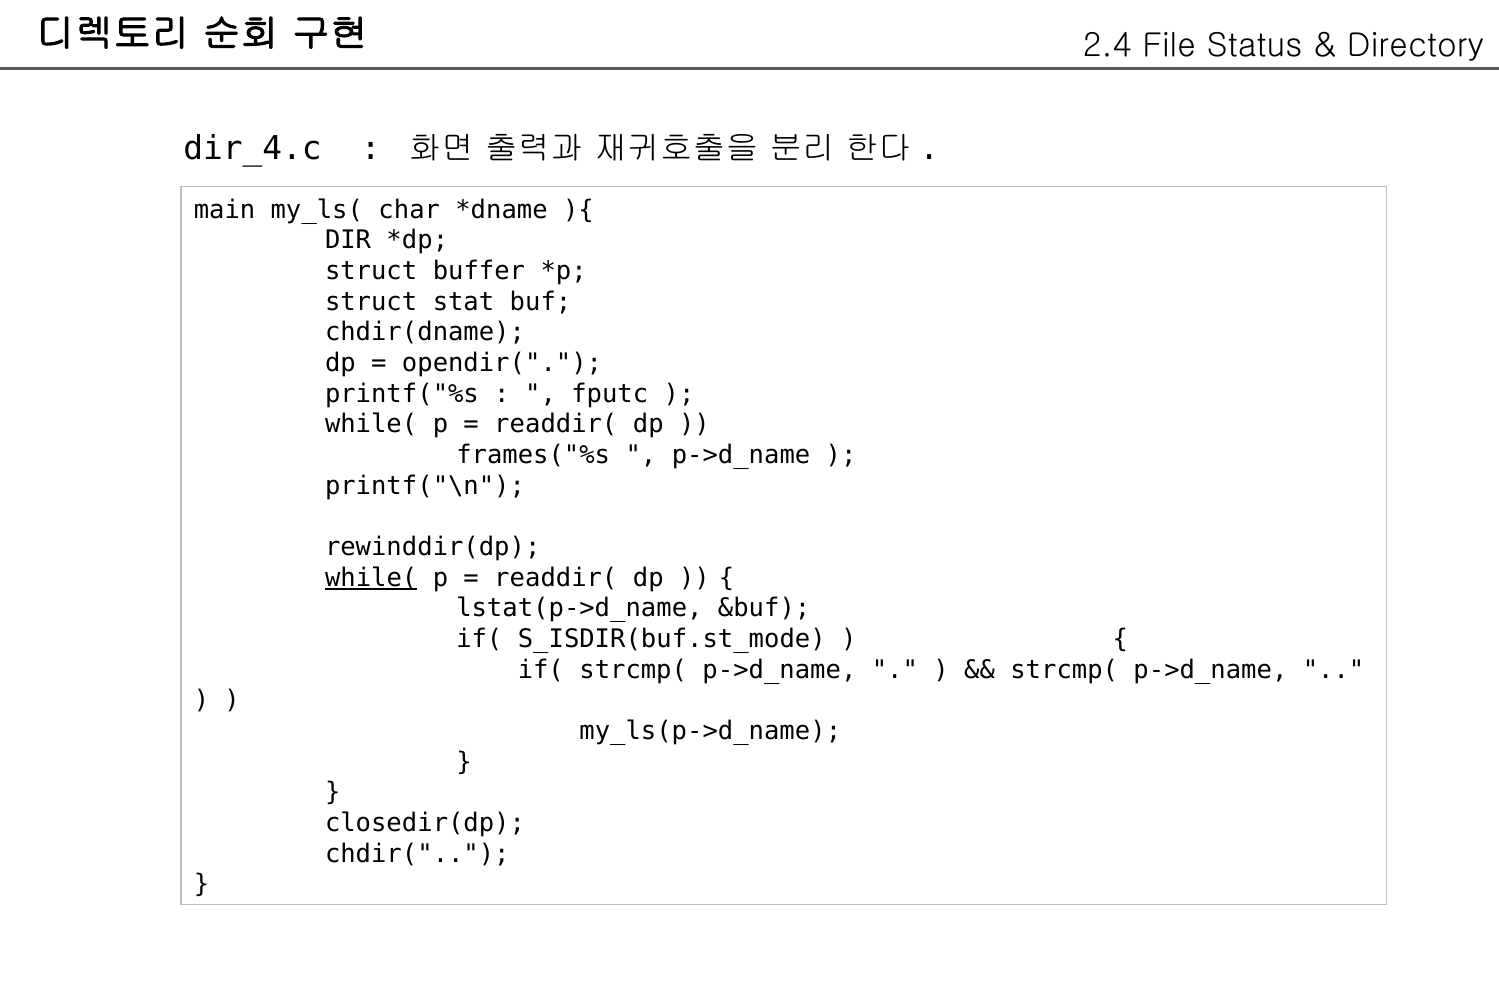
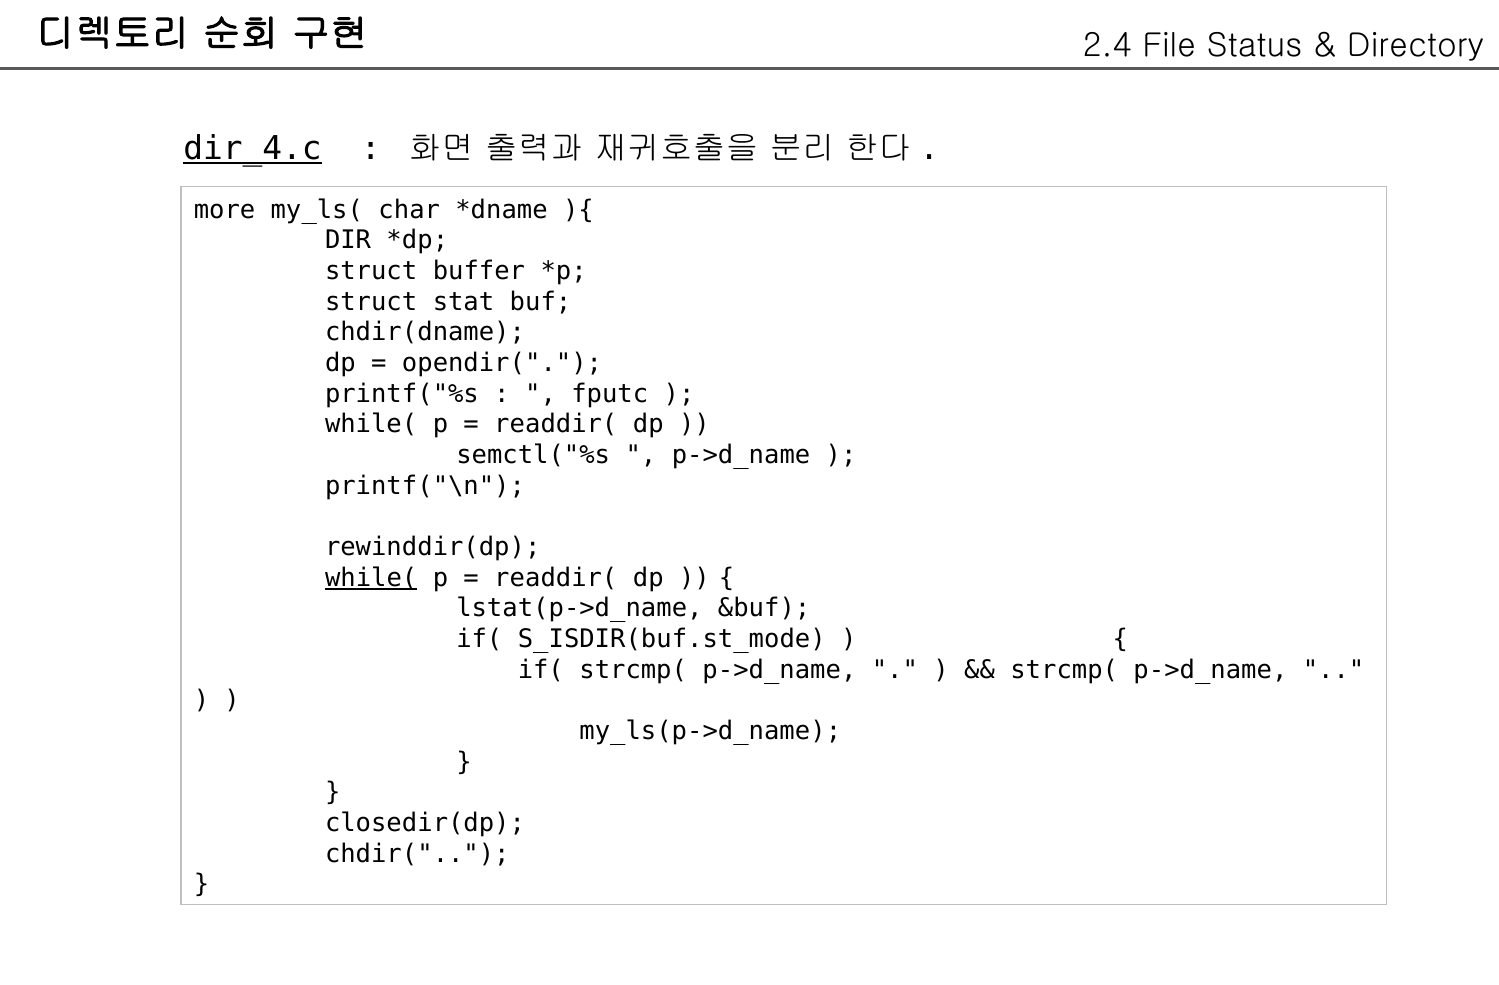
dir_4.c underline: none -> present (252, 149)
main: main -> more (225, 210)
frames("%s: frames("%s -> semctl("%s (533, 455)
